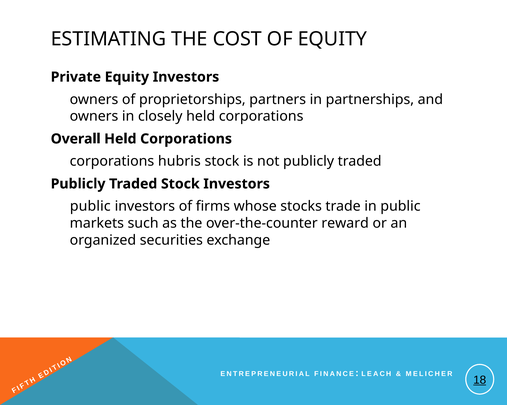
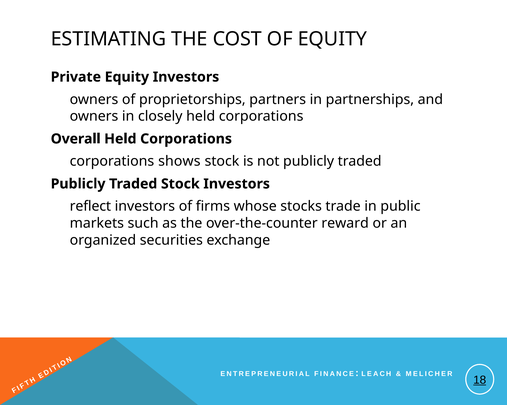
hubris: hubris -> shows (179, 162)
public: public -> reflect (90, 207)
